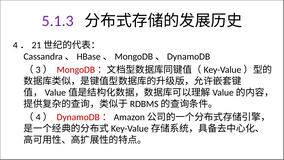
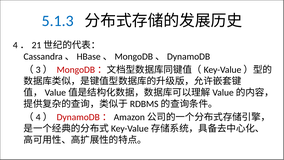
5.1.3 colour: purple -> blue (58, 21)
